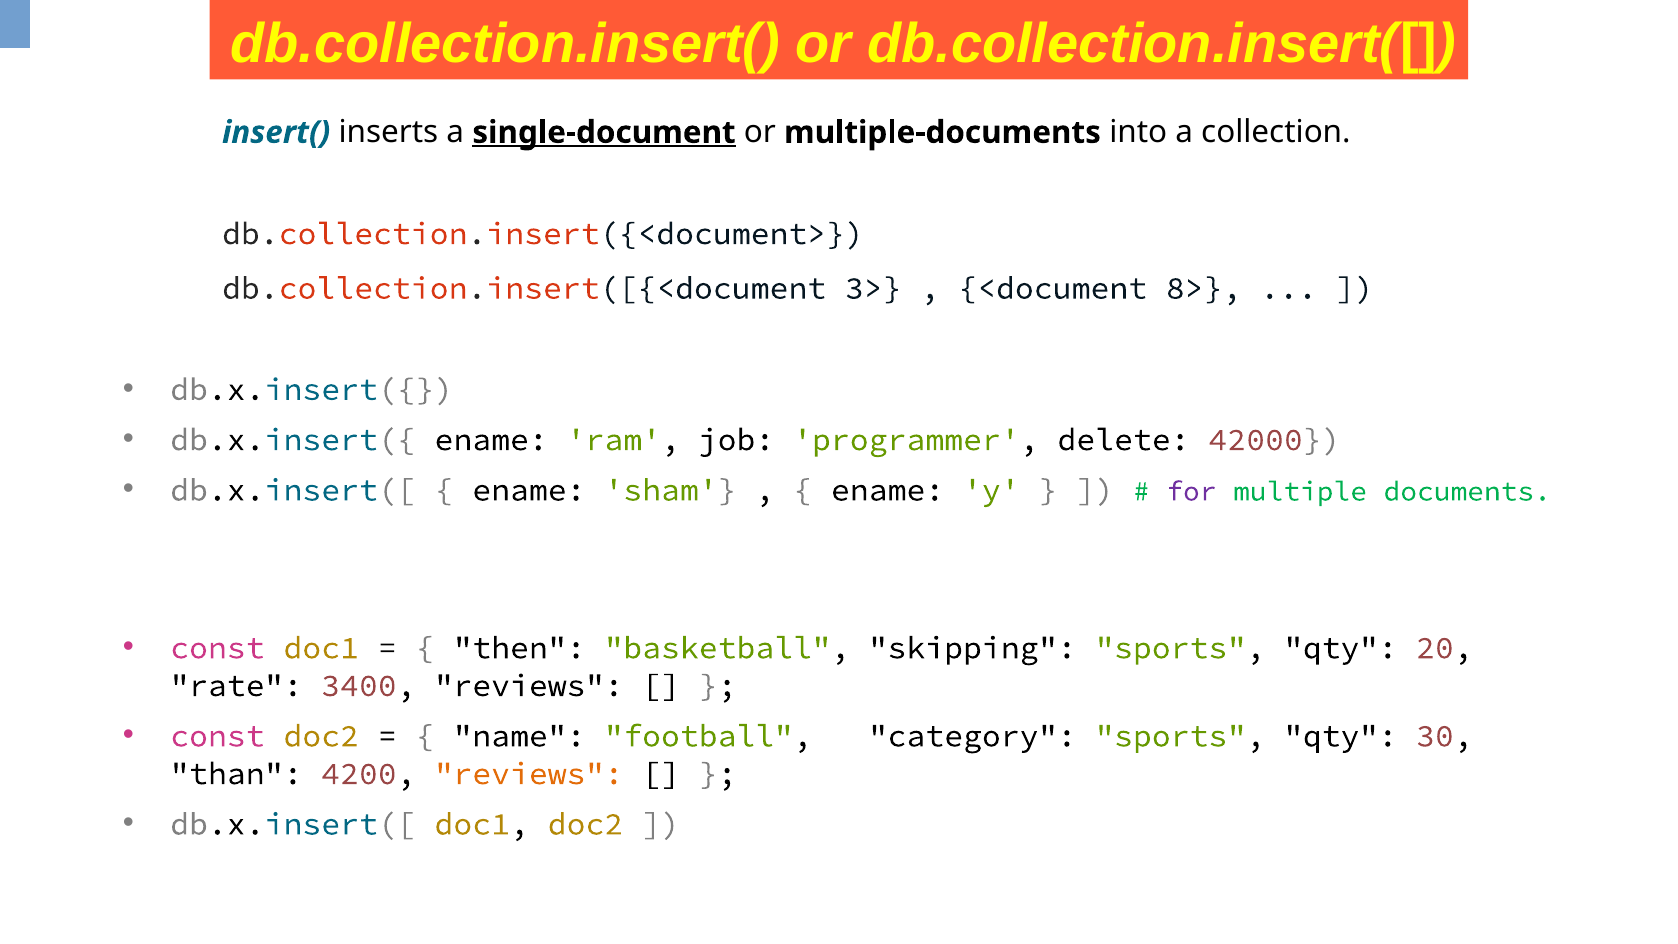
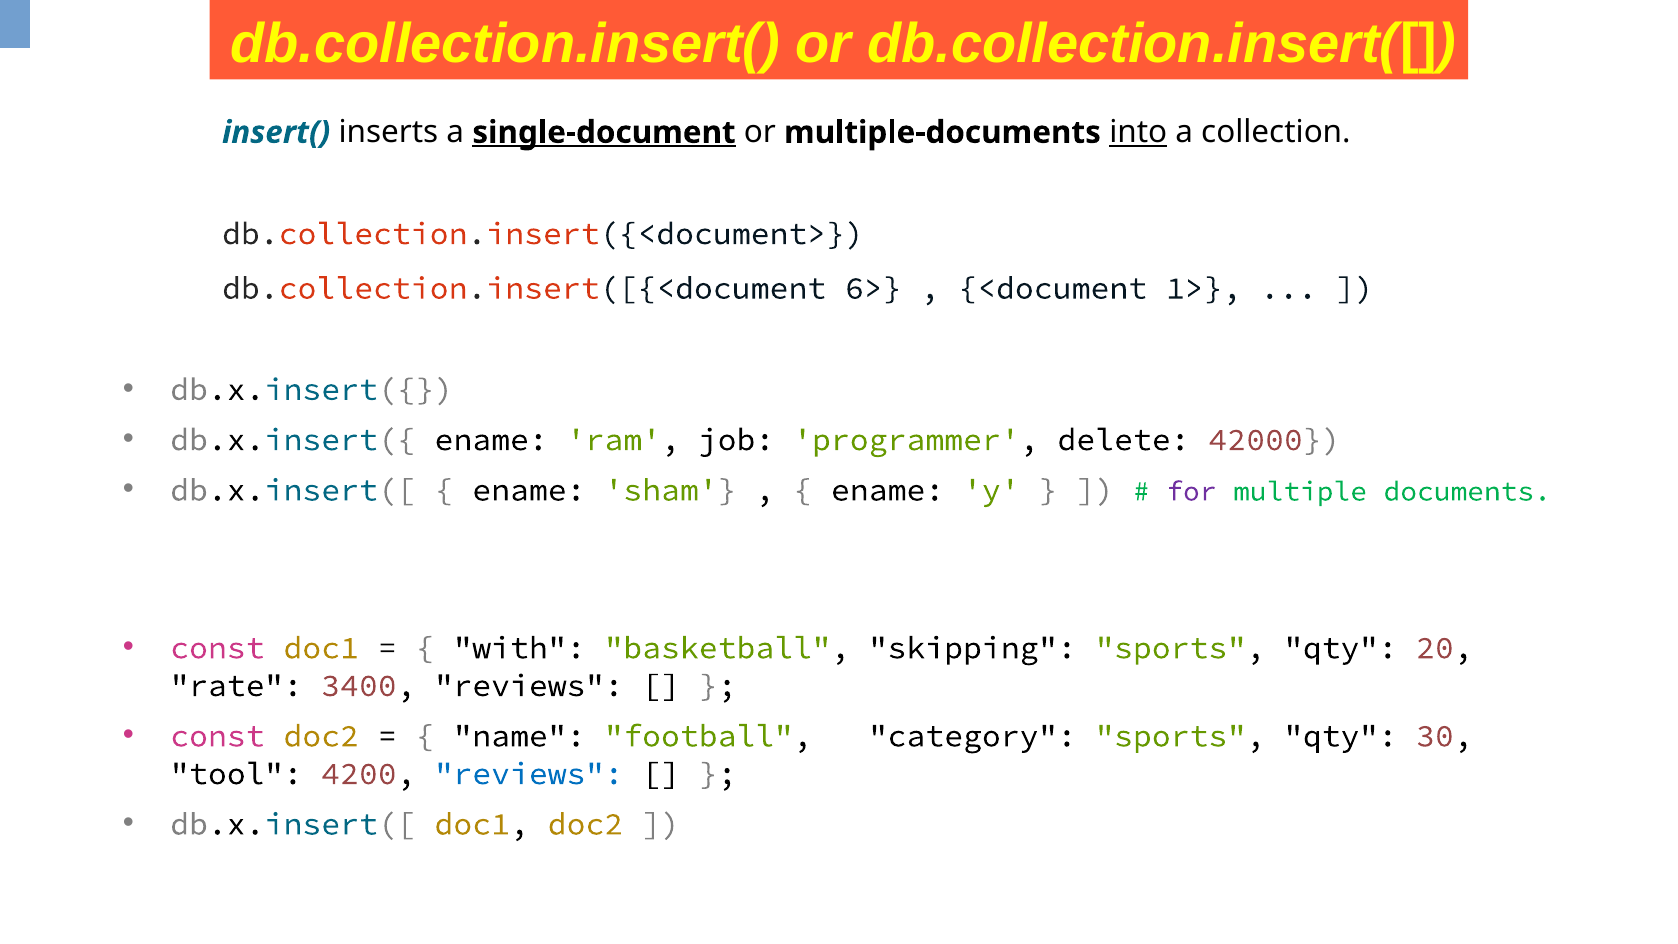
into underline: none -> present (1138, 132)
3>: 3> -> 6> (873, 288)
8>: 8> -> 1> (1204, 288)
then: then -> with (519, 648)
than: than -> tool (236, 774)
reviews colour: orange -> blue (529, 774)
